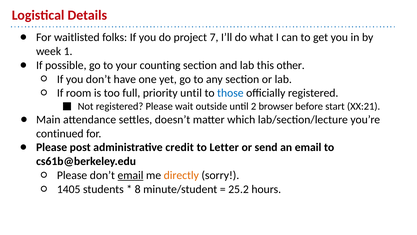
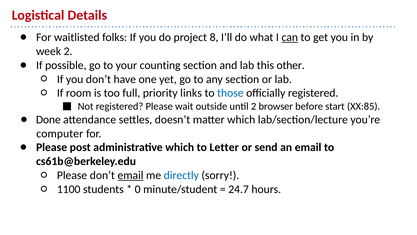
7: 7 -> 8 (214, 37)
can underline: none -> present (290, 37)
week 1: 1 -> 2 (68, 51)
priority until: until -> links (191, 93)
XX:21: XX:21 -> XX:85 (364, 106)
Main: Main -> Done (48, 119)
continued: continued -> computer (60, 133)
administrative credit: credit -> which (180, 147)
directly colour: orange -> blue (181, 175)
1405: 1405 -> 1100 (69, 189)
8: 8 -> 0 (138, 189)
25.2: 25.2 -> 24.7 (239, 189)
